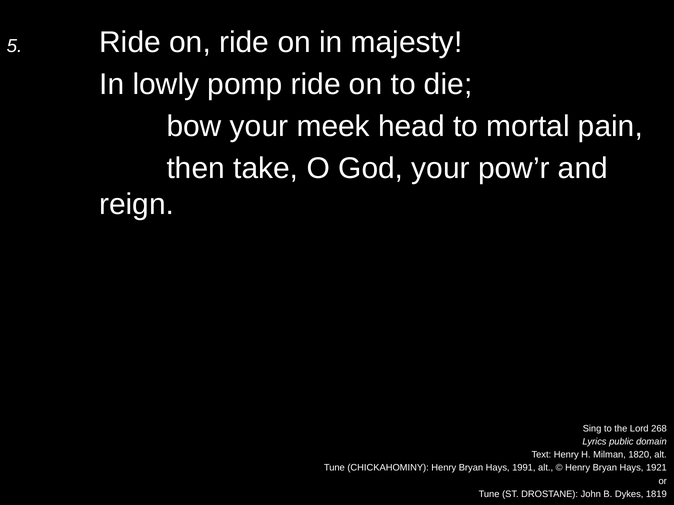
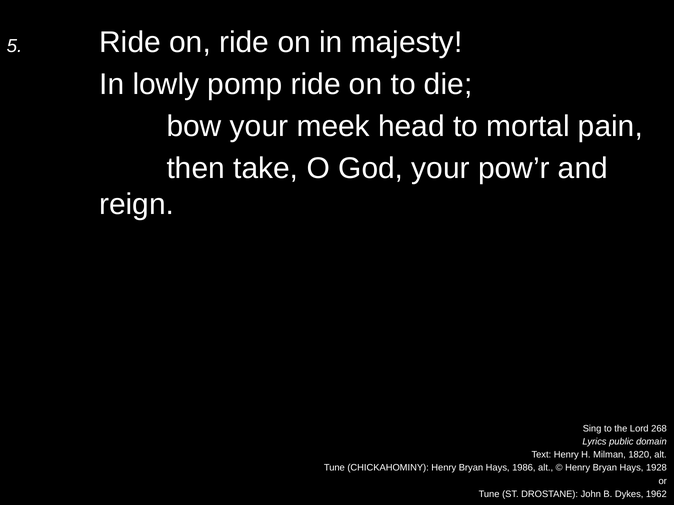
1991: 1991 -> 1986 (524, 468)
1921: 1921 -> 1928 (656, 468)
1819: 1819 -> 1962 (656, 495)
